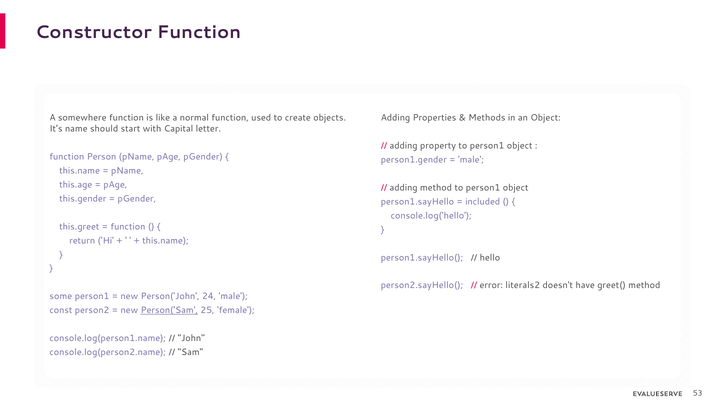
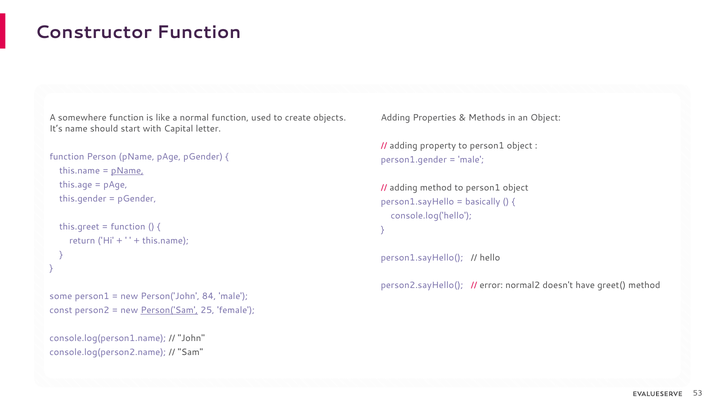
pName underline: none -> present (127, 170)
included: included -> basically (483, 201)
literals2: literals2 -> normal2 (523, 285)
24: 24 -> 84 (209, 296)
